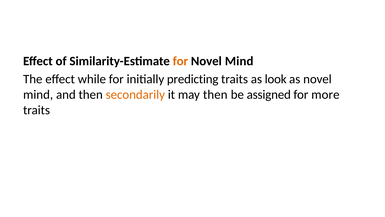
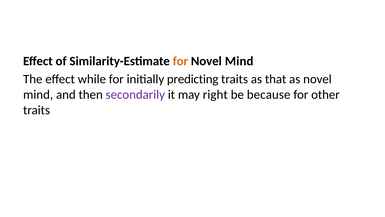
look: look -> that (276, 79)
secondarily colour: orange -> purple (135, 94)
may then: then -> right (215, 94)
assigned: assigned -> because (269, 94)
more: more -> other (325, 94)
